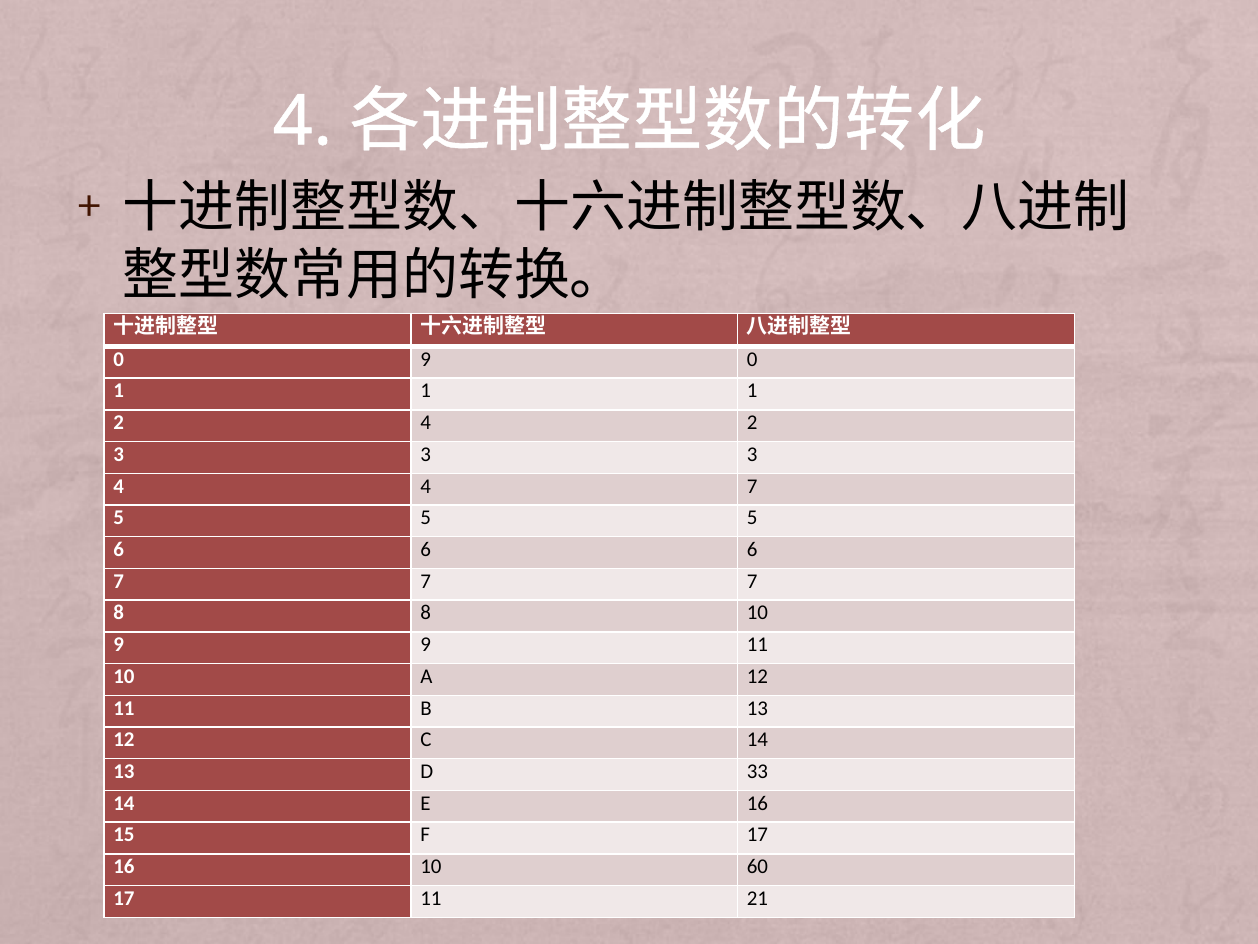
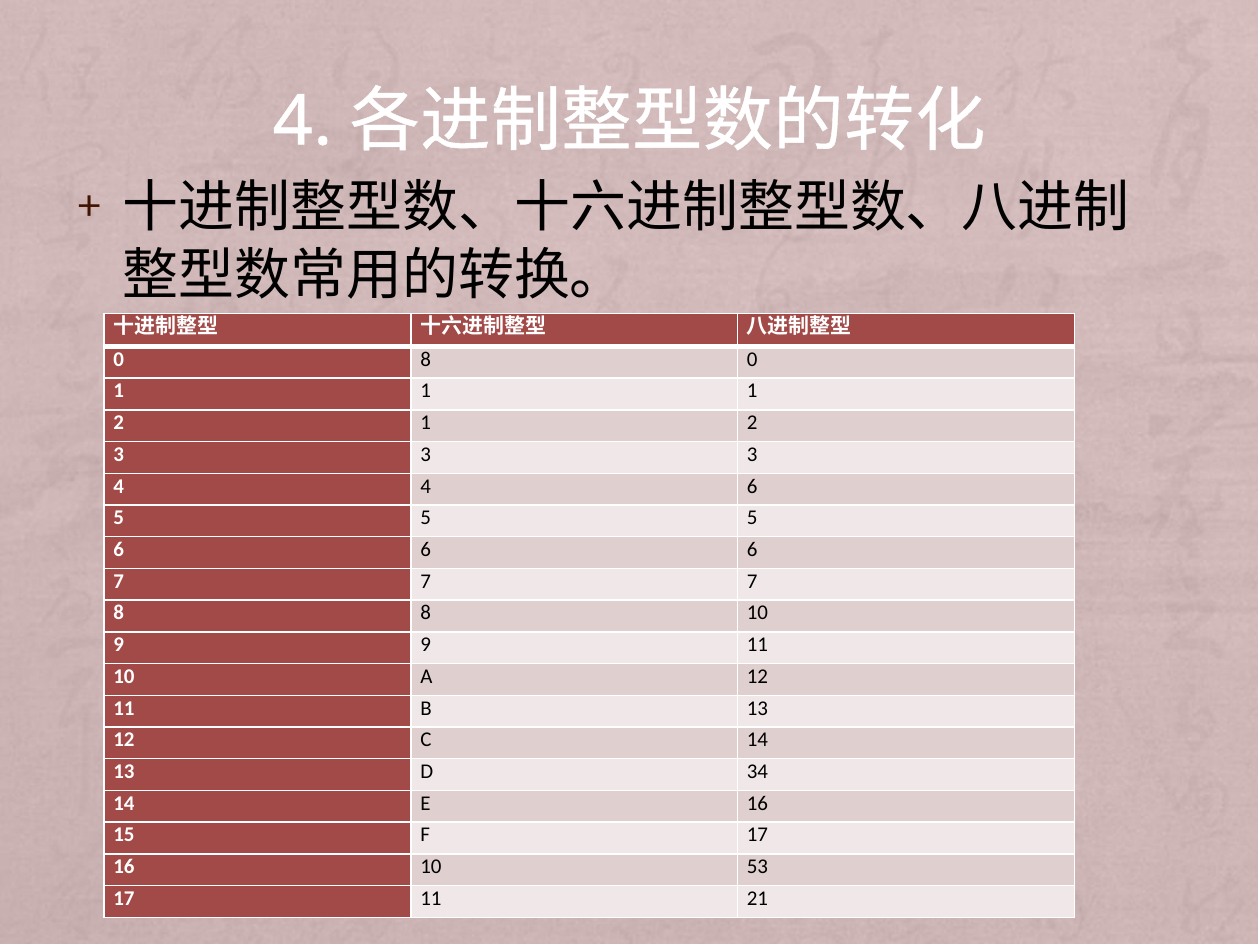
0 9: 9 -> 8 (426, 359)
2 4: 4 -> 1 (426, 423)
4 7: 7 -> 6 (752, 486)
33: 33 -> 34 (757, 771)
60: 60 -> 53 (757, 866)
